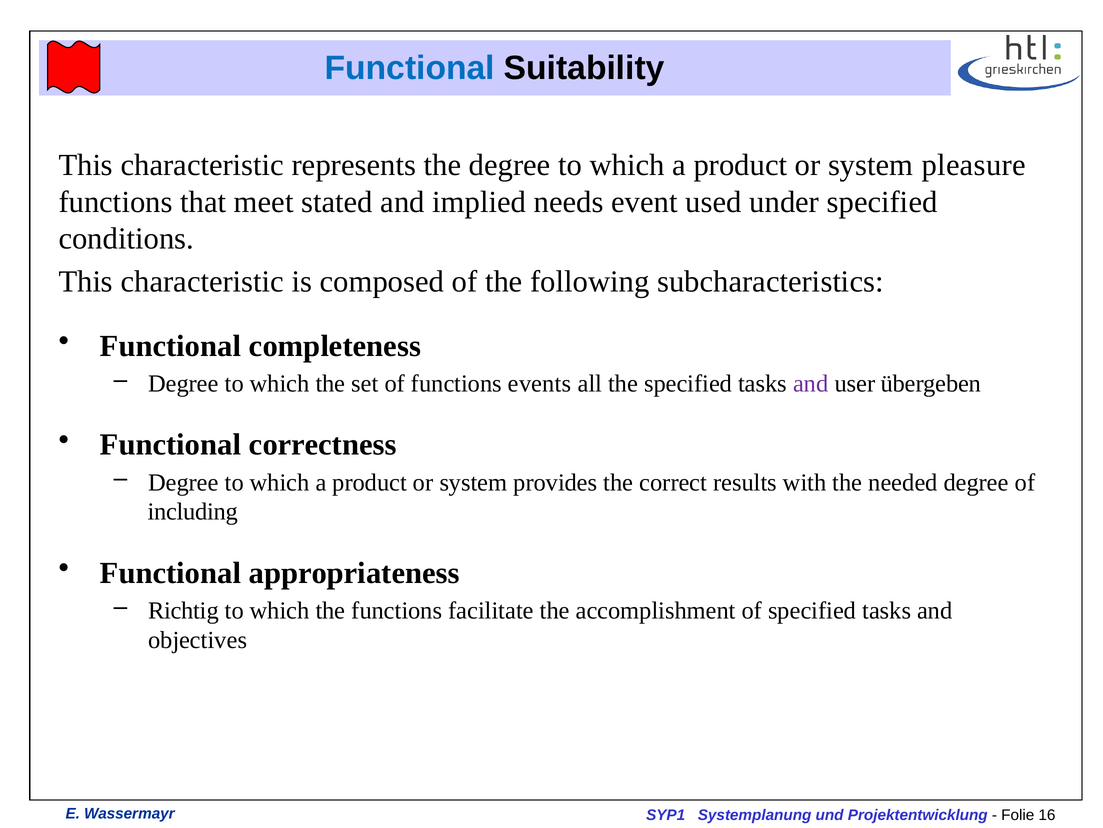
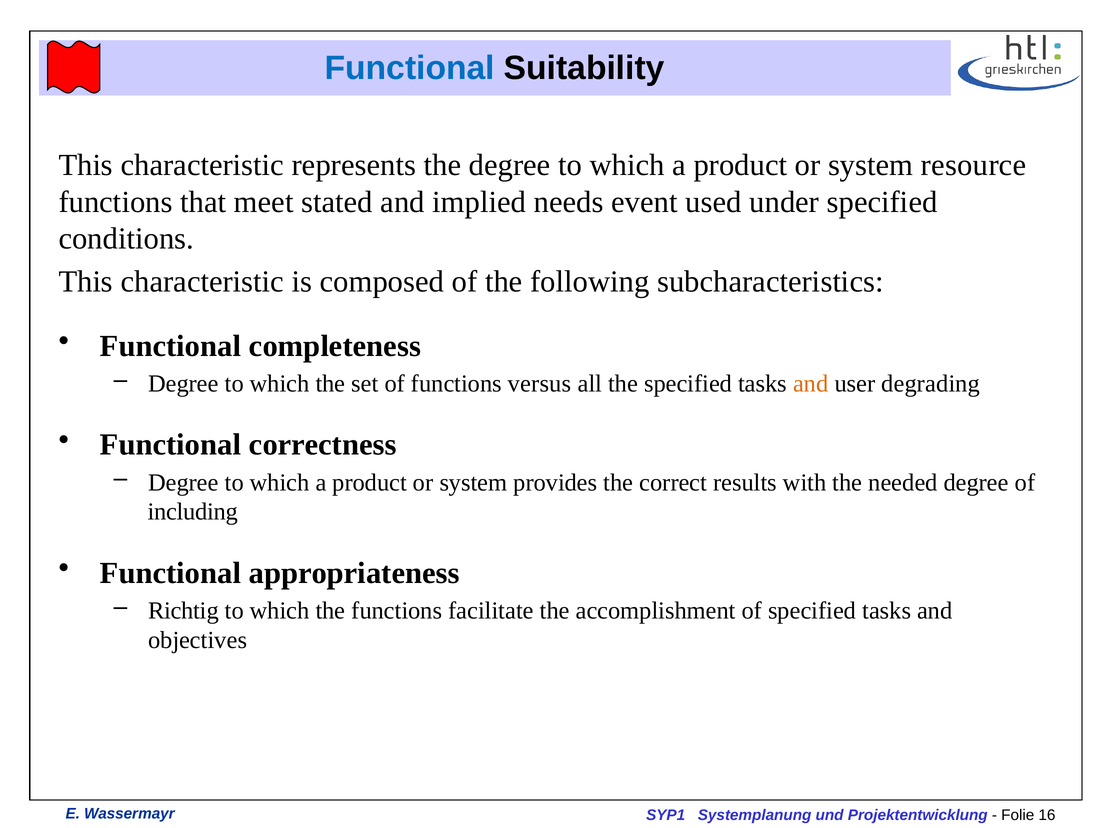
pleasure: pleasure -> resource (974, 165)
events: events -> versus (540, 383)
and colour: purple -> orange (811, 383)
übergeben: übergeben -> degrading (931, 383)
